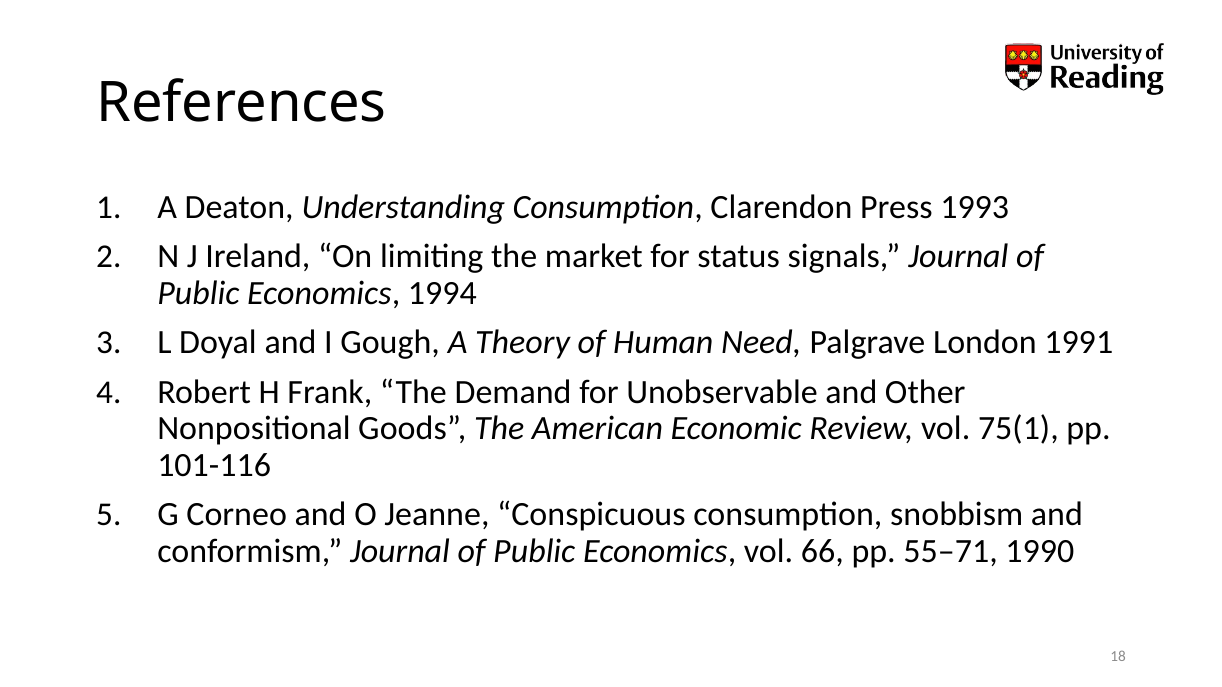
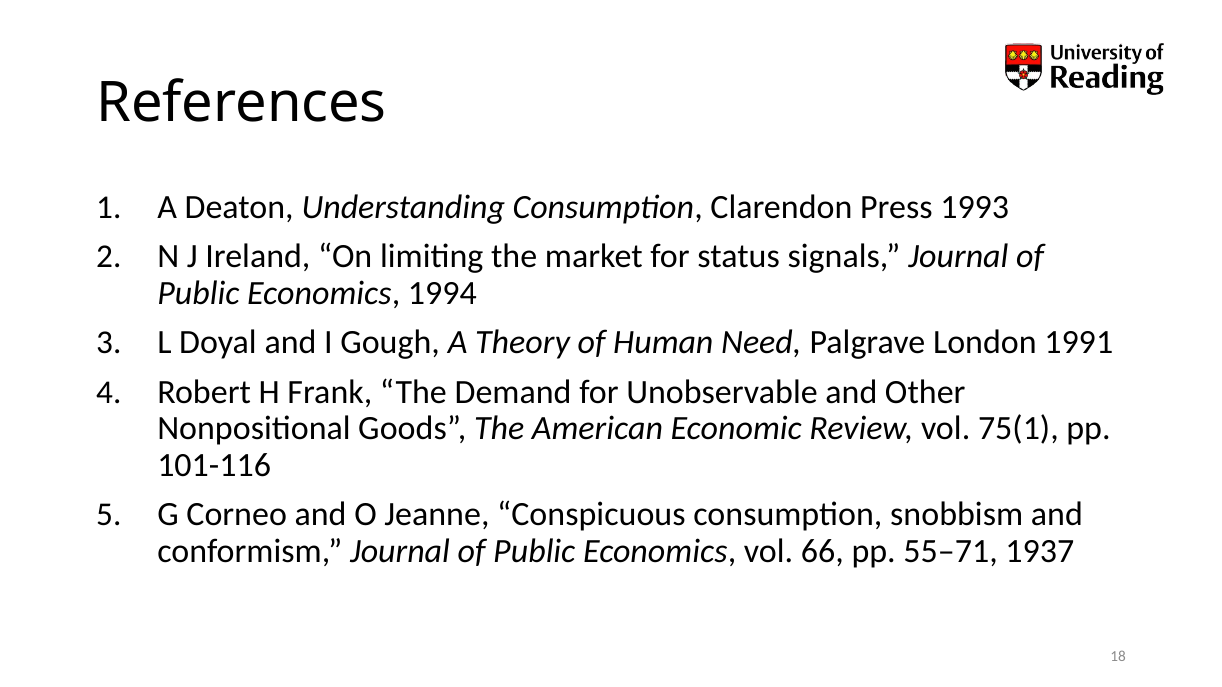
1990: 1990 -> 1937 (1040, 552)
